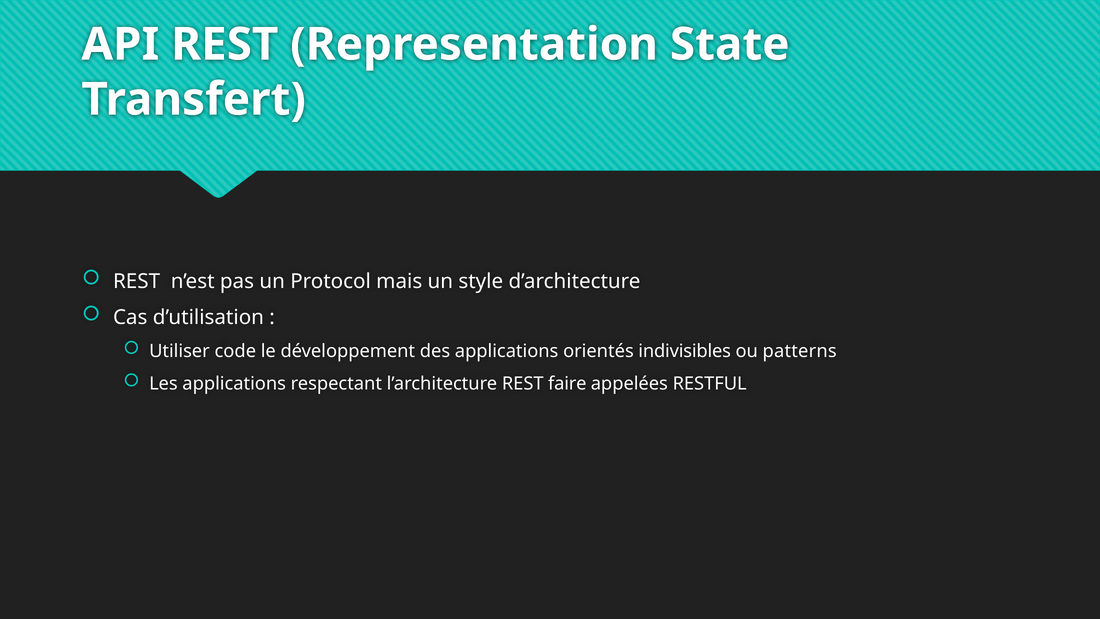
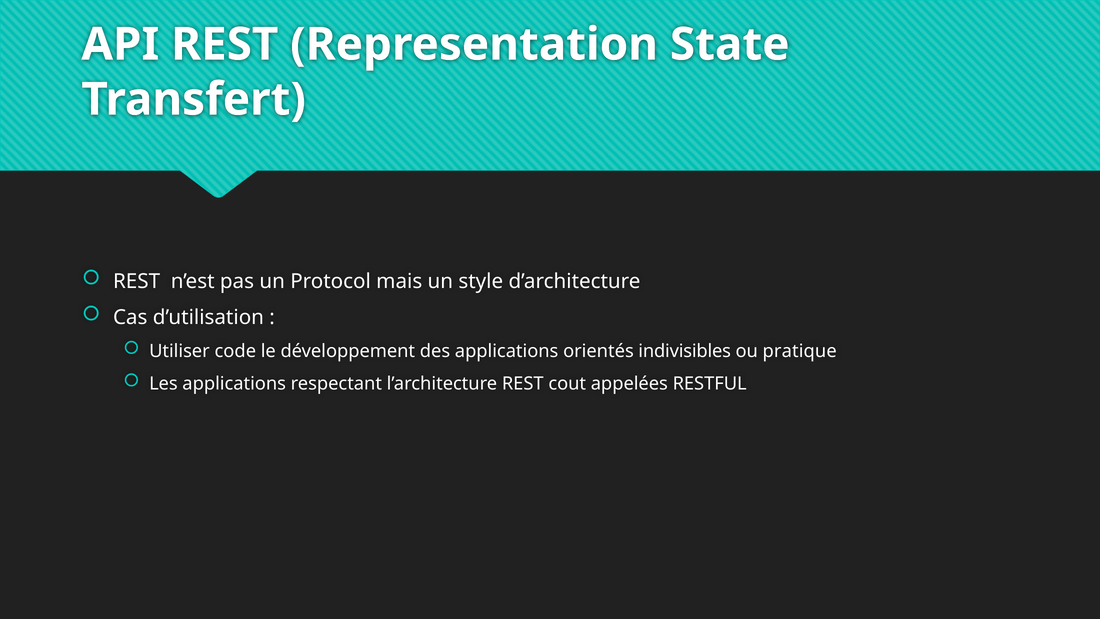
patterns: patterns -> pratique (800, 351)
faire: faire -> cout (567, 383)
